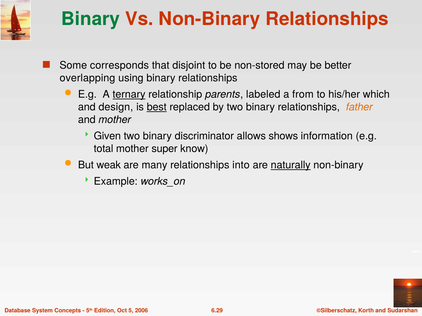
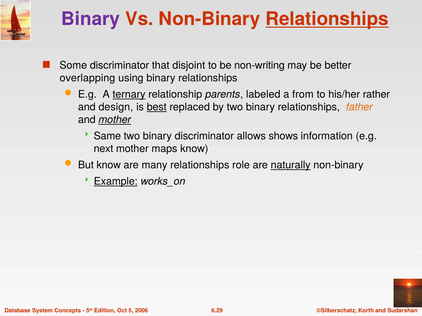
Binary colour: green -> purple (91, 19)
Relationships underline: none -> present (327, 19)
Some corresponds: corresponds -> discriminator (120, 66)
non-stored: non-stored -> non-writing (259, 66)
which: which -> rather (376, 95)
mother underline: none -> present (115, 120)
Given: Given -> Same (107, 136)
total: total -> next (104, 149)
super: super -> maps (164, 149)
But weak: weak -> know (109, 165)
into: into -> role (241, 165)
Example underline: none -> present (116, 182)
